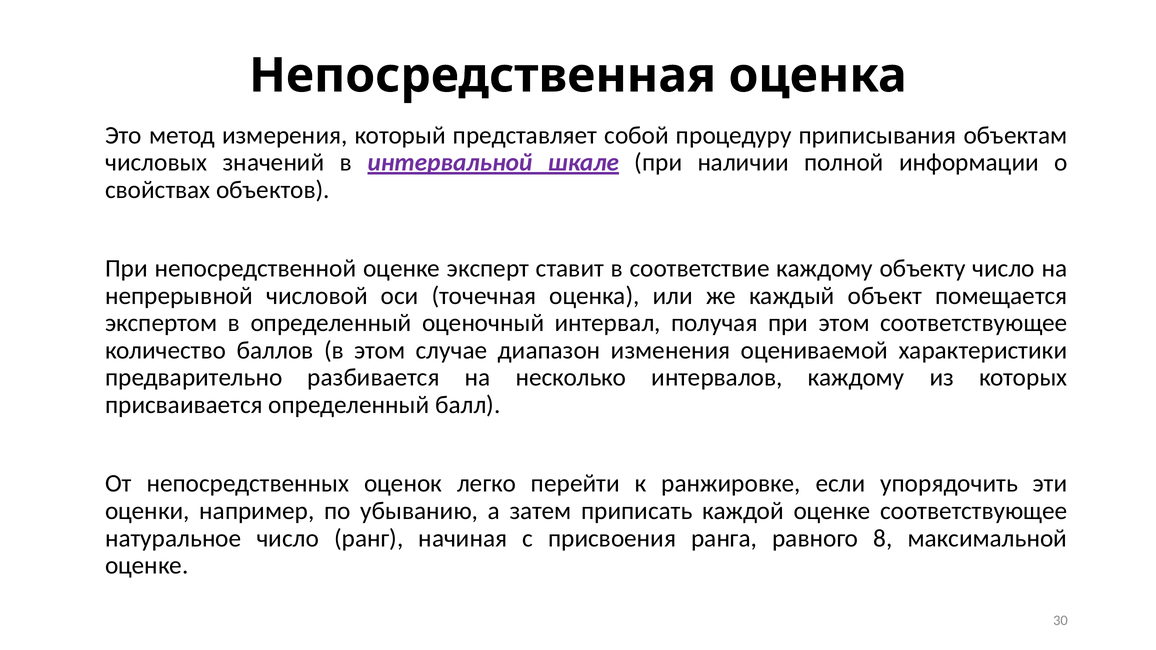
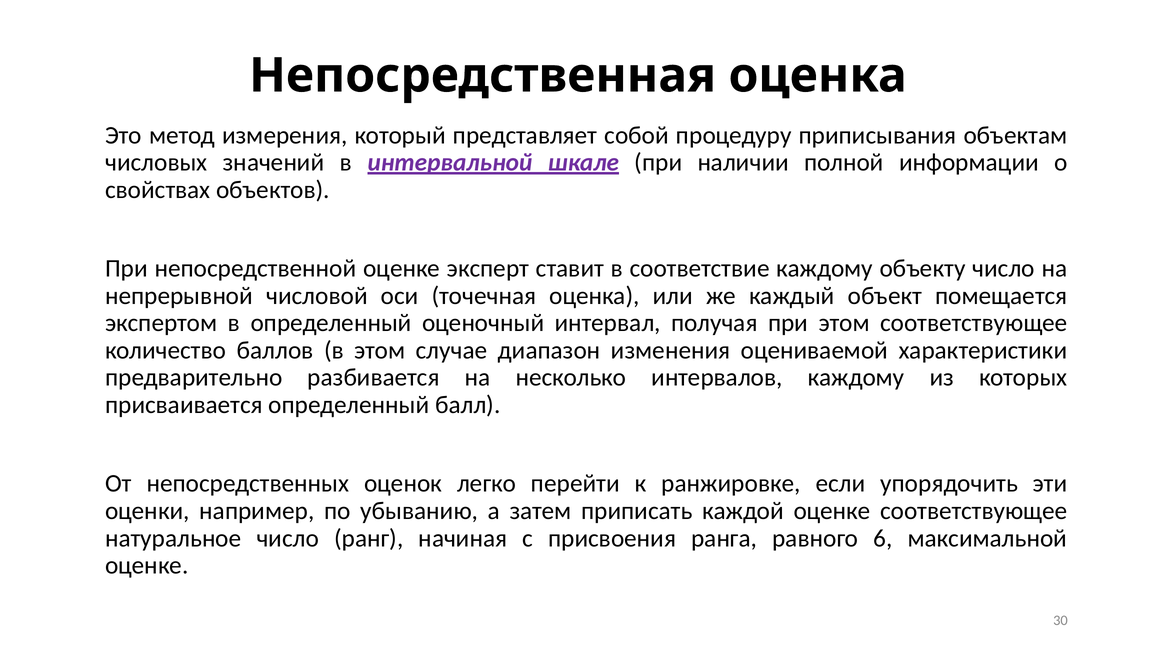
8: 8 -> 6 (883, 538)
